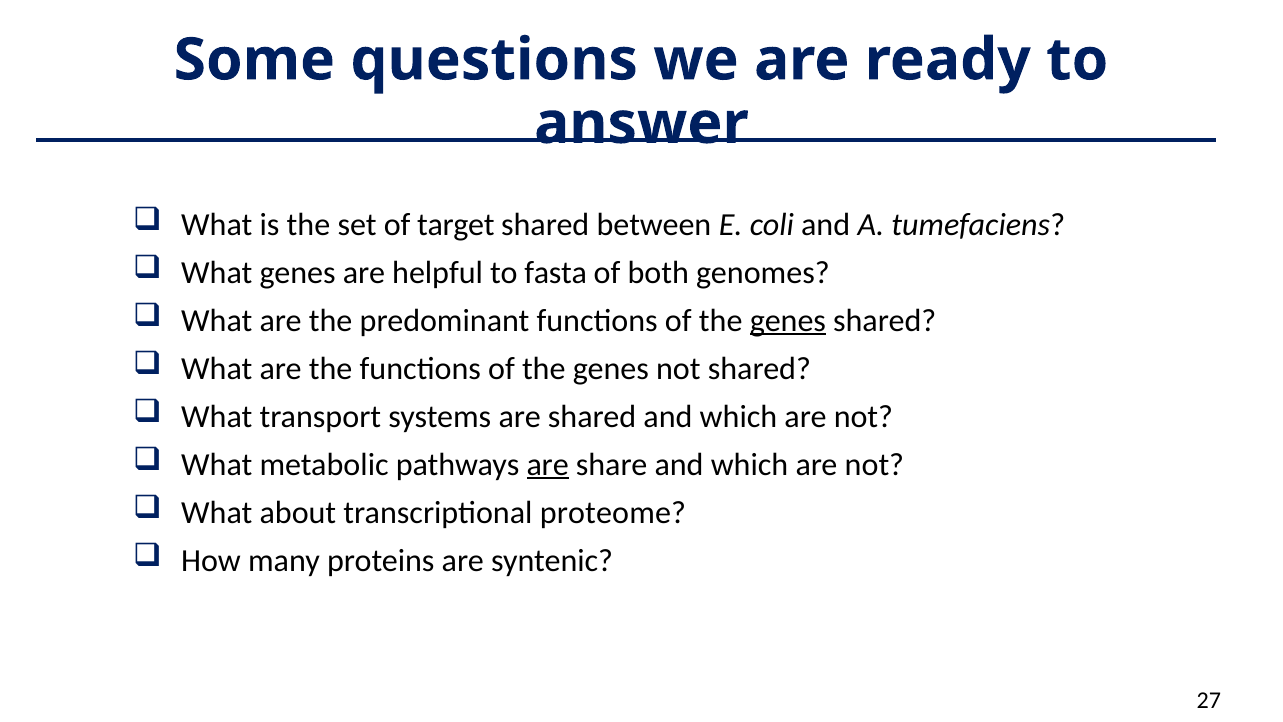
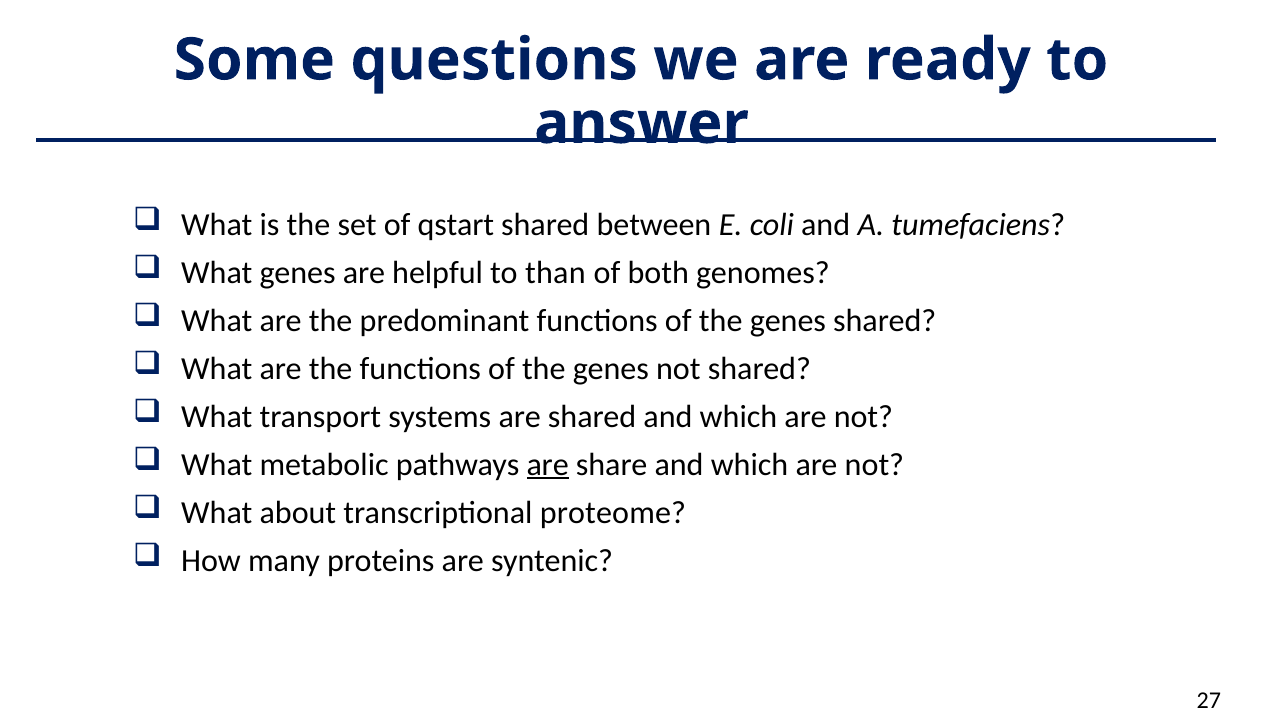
target: target -> qstart (456, 224)
fasta: fasta -> than (555, 272)
genes underline: present -> none (788, 320)
